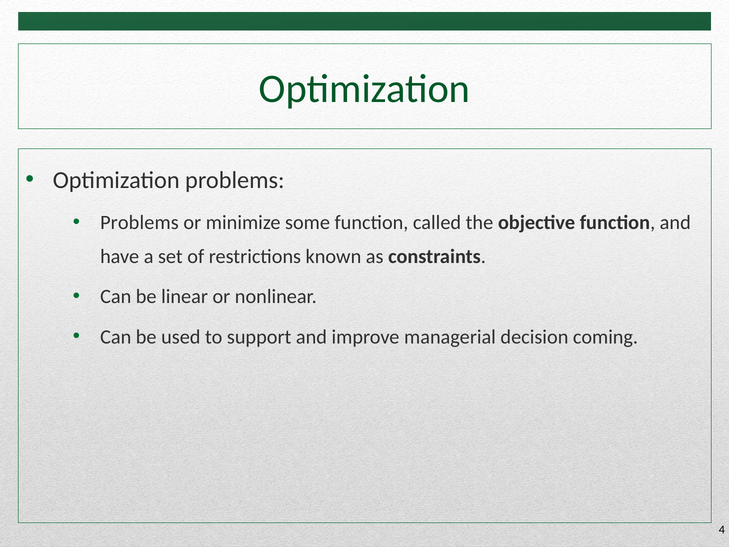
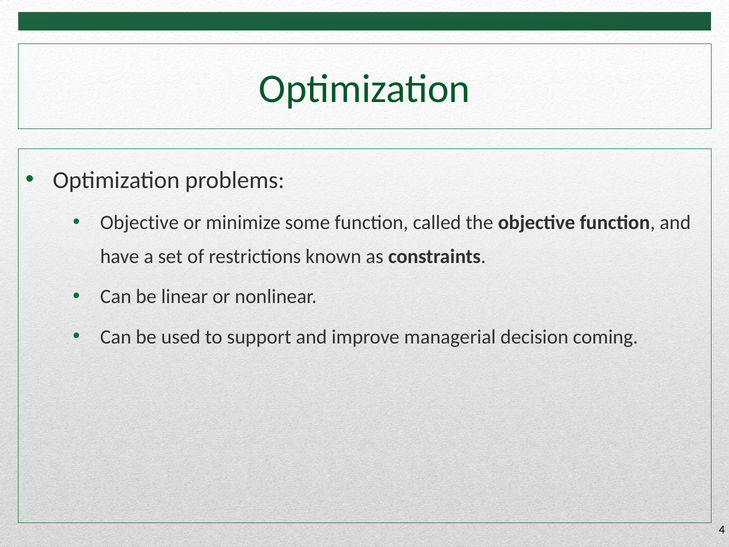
Problems: Problems -> Objective (139, 222)
